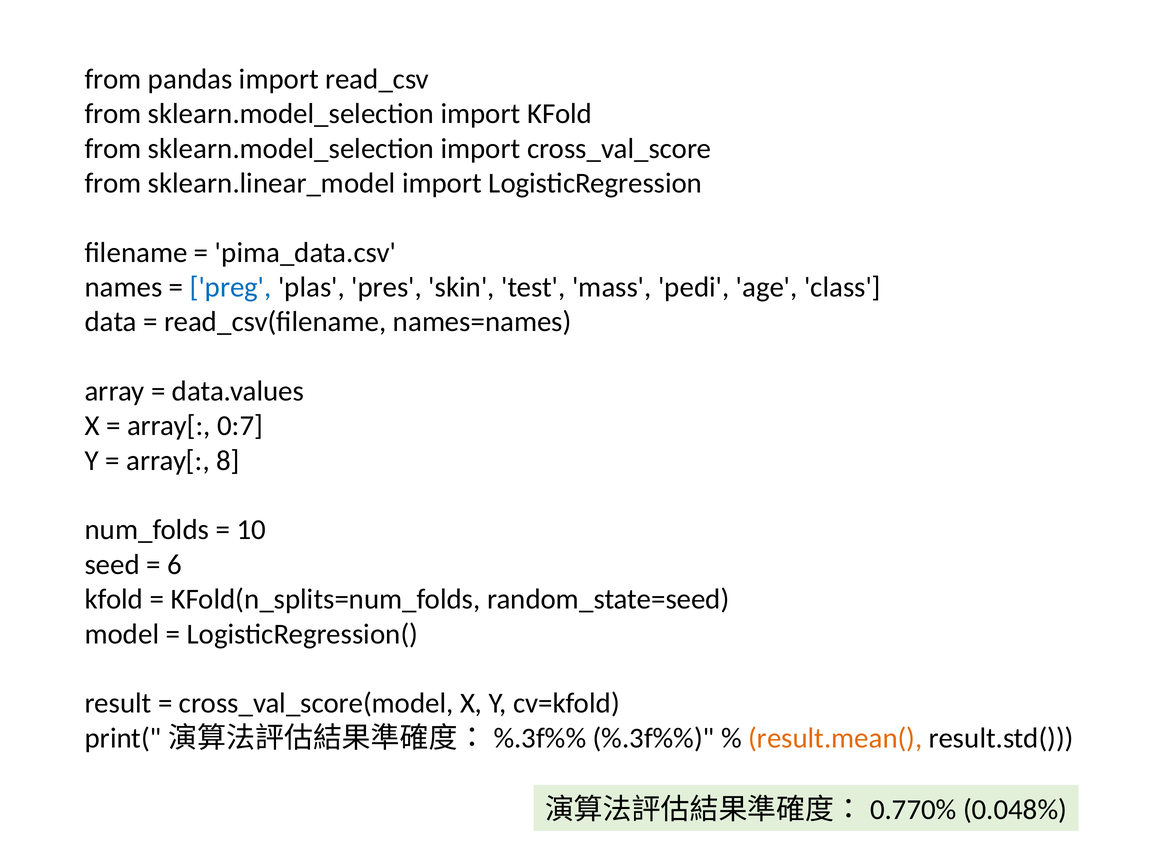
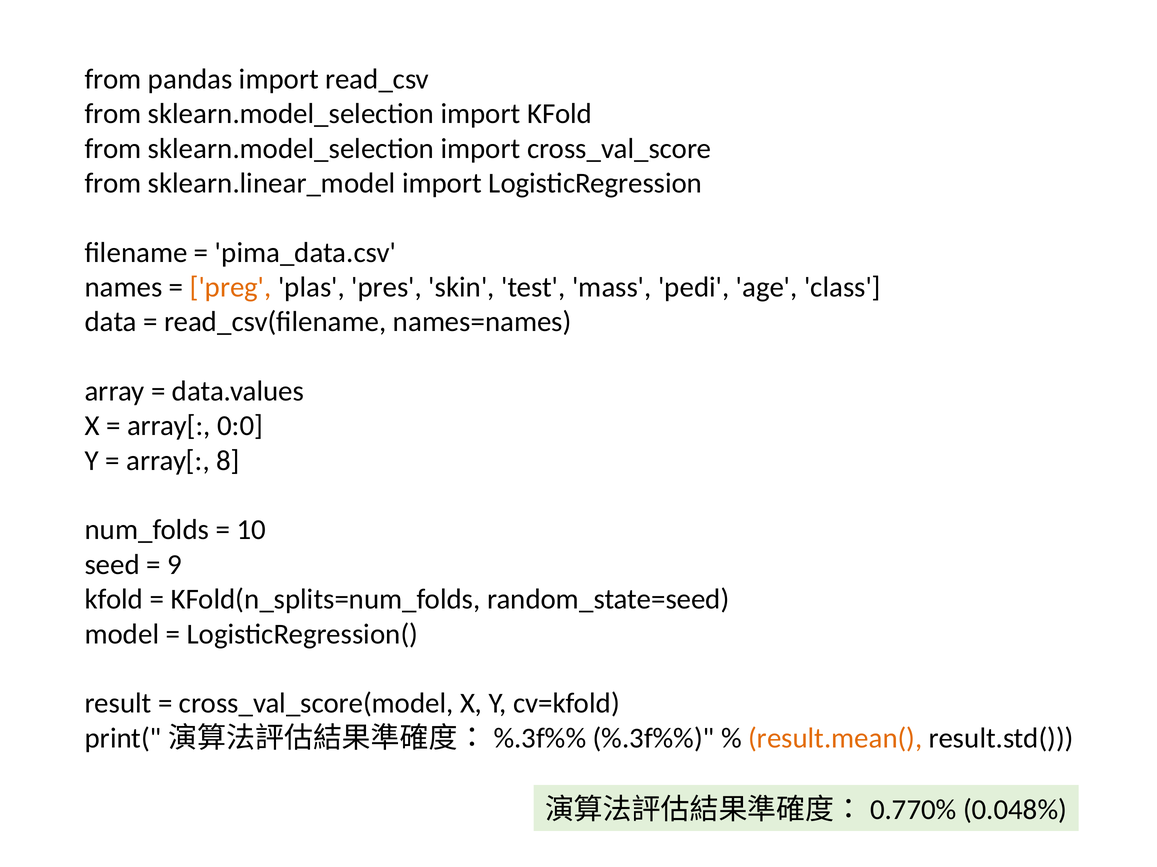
preg colour: blue -> orange (231, 287)
0:7: 0:7 -> 0:0 (240, 426)
6: 6 -> 9 (175, 565)
